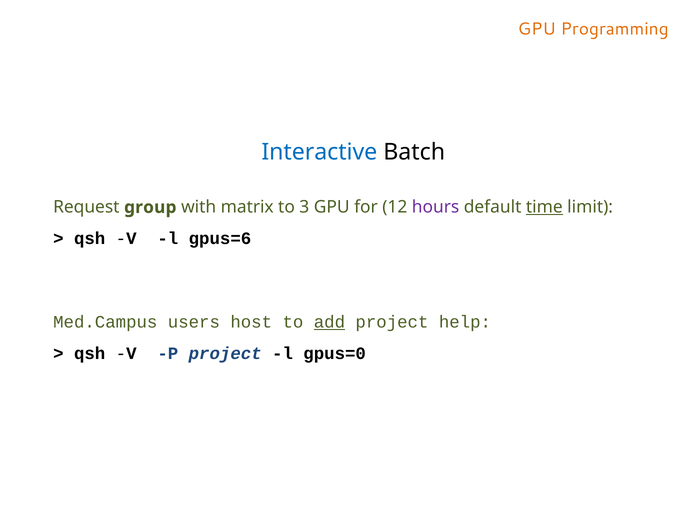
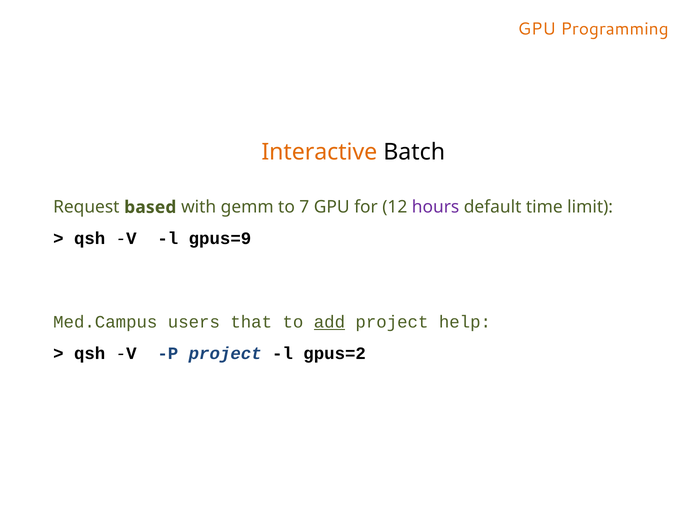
Interactive colour: blue -> orange (319, 152)
group: group -> based (150, 207)
matrix: matrix -> gemm (247, 207)
3: 3 -> 7 (304, 207)
time underline: present -> none (544, 207)
gpus=6: gpus=6 -> gpus=9 (220, 238)
host: host -> that (251, 322)
gpus=0: gpus=0 -> gpus=2 (335, 353)
